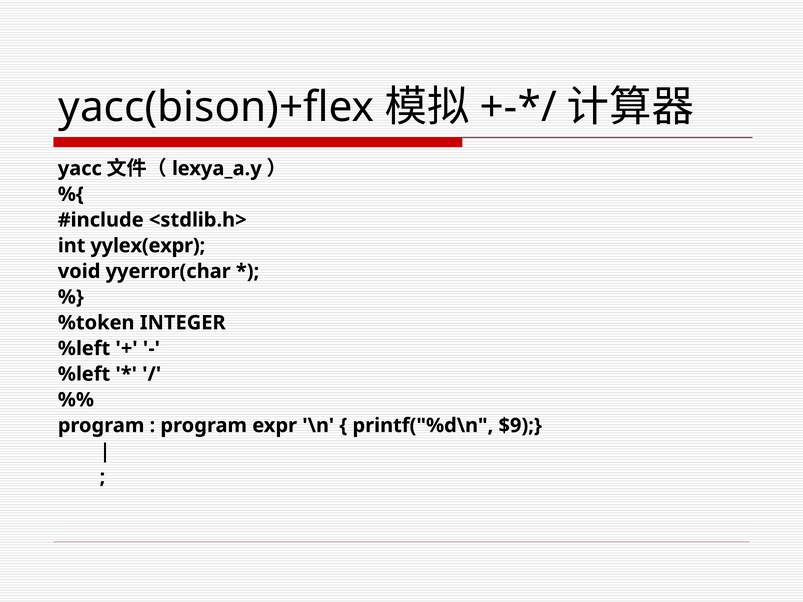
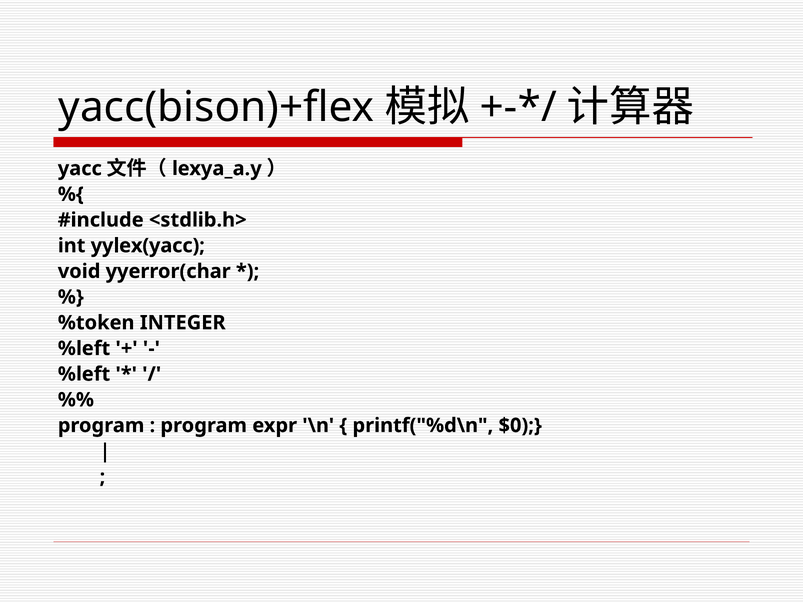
yylex(expr: yylex(expr -> yylex(yacc (148, 246)
$9: $9 -> $0 (520, 426)
